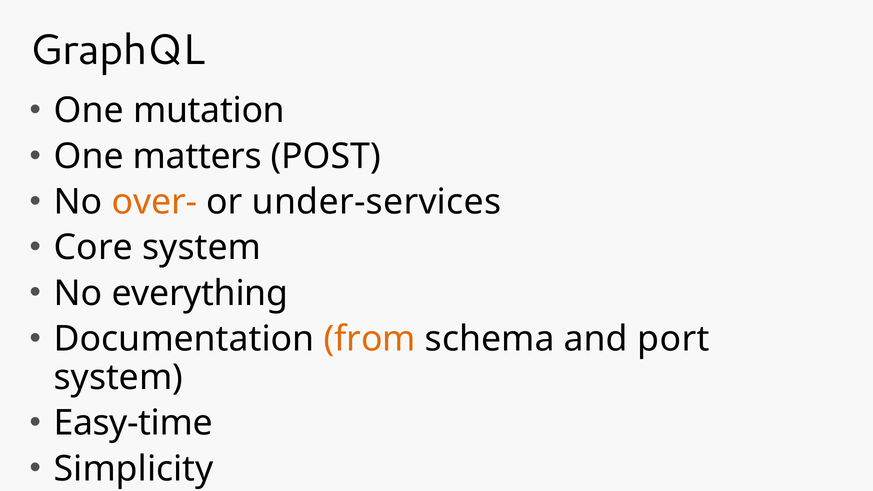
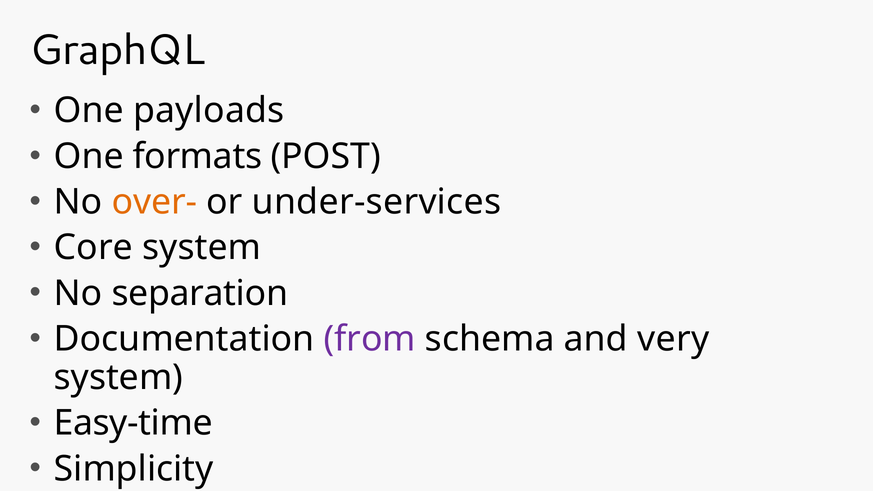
mutation: mutation -> payloads (209, 111)
matters: matters -> formats (197, 156)
everything: everything -> separation (200, 293)
from colour: orange -> purple (370, 339)
port: port -> very (673, 339)
